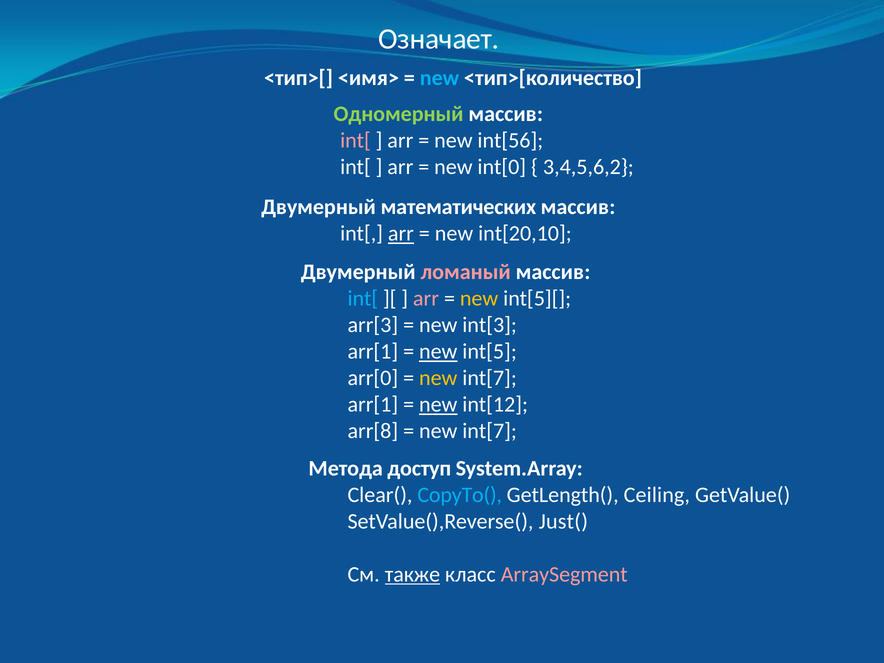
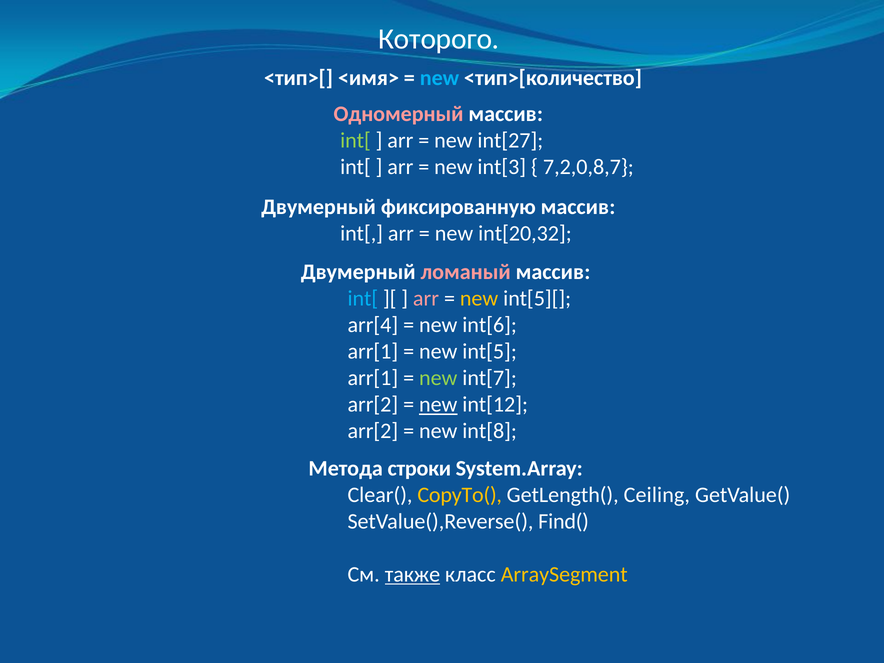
Означает: Означает -> Которого (439, 39)
Одномерный colour: light green -> pink (399, 114)
int[ colour: pink -> light green (355, 140)
int[56: int[56 -> int[27 (510, 140)
int[0: int[0 -> int[3 (502, 167)
3,4,5,6,2: 3,4,5,6,2 -> 7,2,0,8,7 (588, 167)
математических: математических -> фиксированную (458, 207)
arr underline: present -> none (401, 234)
int[20,10: int[20,10 -> int[20,32 (525, 234)
arr[3: arr[3 -> arr[4 (373, 325)
int[3: int[3 -> int[6 (490, 325)
new underline: present -> none (438, 352)
arr[0: arr[0 -> arr[1 (373, 378)
new colour: yellow -> light green (438, 378)
arr[1: arr[1 -> arr[2 (373, 405)
arr[8: arr[8 -> arr[2 (373, 431)
int[7: int[7 -> int[8 (490, 431)
доступ: доступ -> строки (419, 469)
CopyTo( colour: light blue -> yellow (460, 495)
Just(: Just( -> Find( (564, 522)
ArraySegment colour: pink -> yellow (564, 575)
